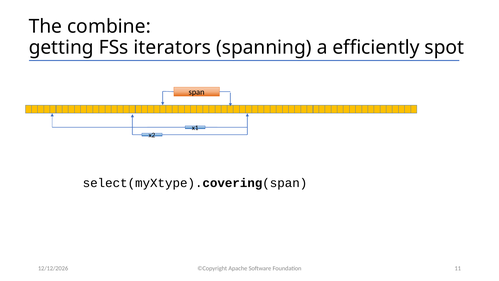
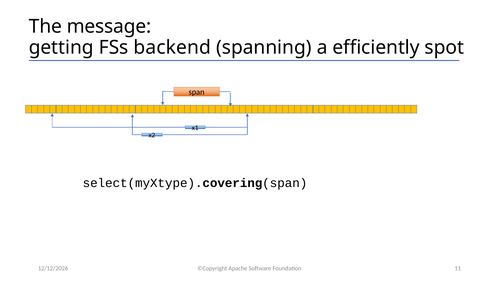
combine: combine -> message (109, 27)
iterators: iterators -> backend (172, 47)
